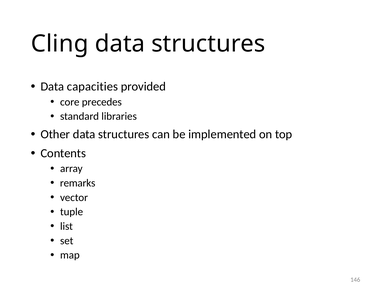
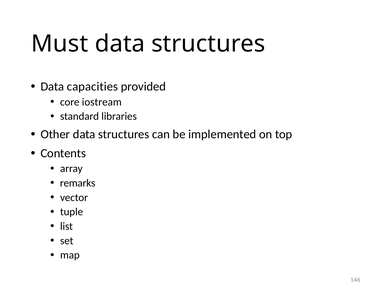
Cling: Cling -> Must (60, 44)
precedes: precedes -> iostream (102, 102)
